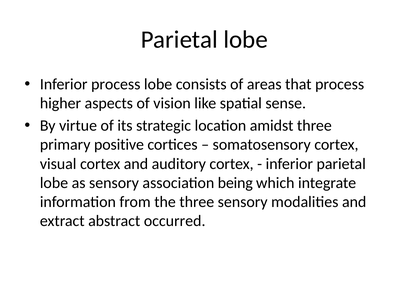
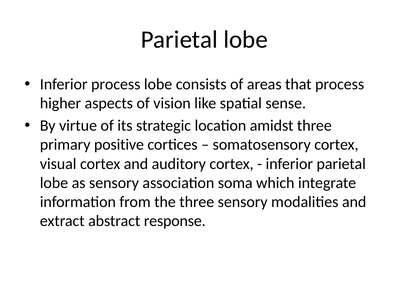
being: being -> soma (235, 183)
occurred: occurred -> response (175, 221)
